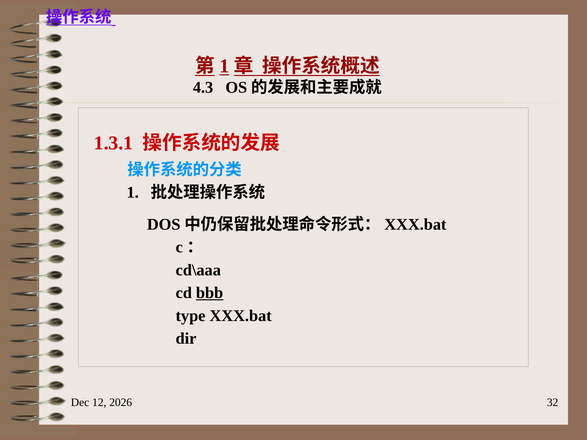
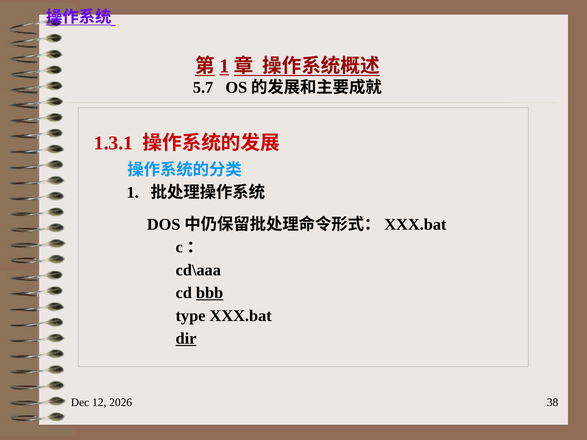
4.3: 4.3 -> 5.7 (203, 87)
dir underline: none -> present (186, 339)
32: 32 -> 38 (553, 403)
